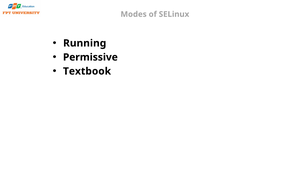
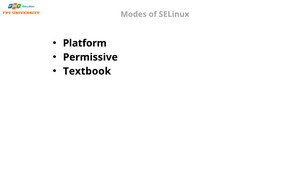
Running: Running -> Platform (85, 43)
